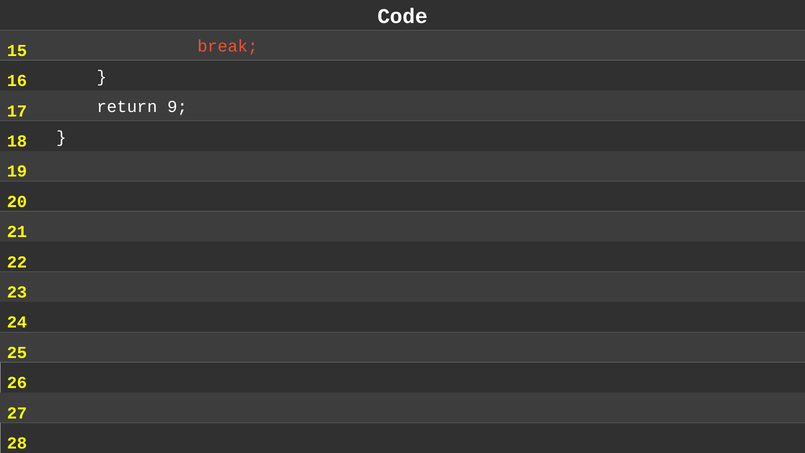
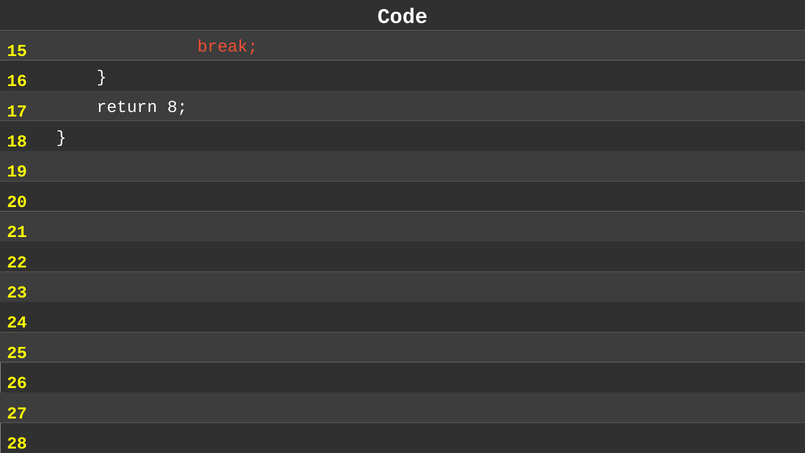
9: 9 -> 8 (177, 107)
